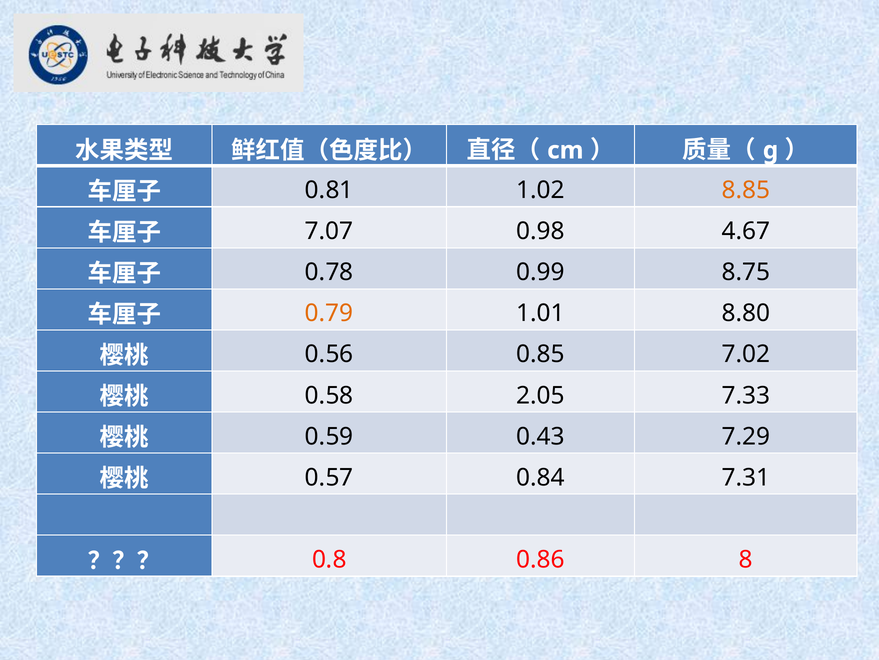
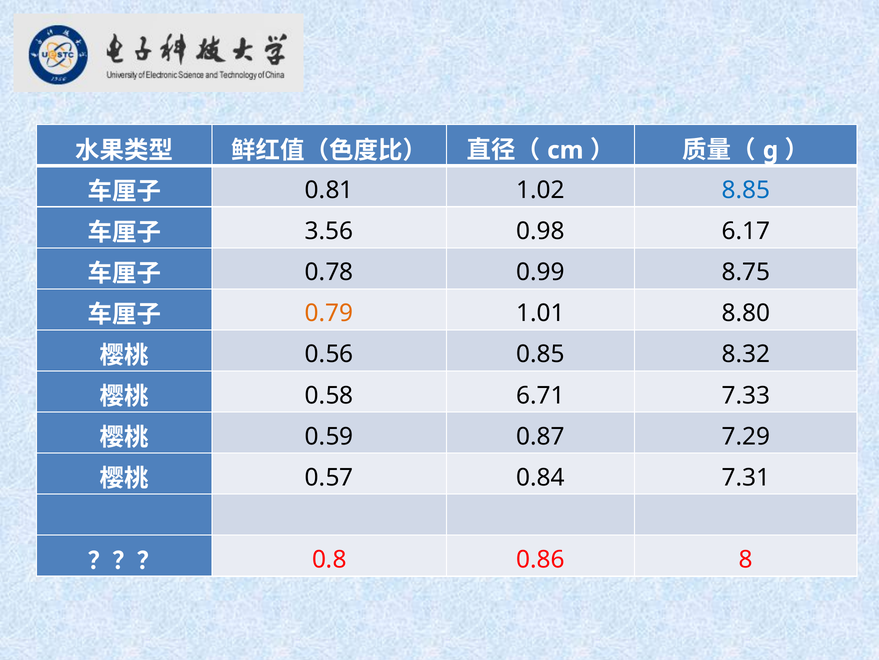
8.85 colour: orange -> blue (746, 190)
7.07: 7.07 -> 3.56 (329, 231)
4.67: 4.67 -> 6.17 (746, 231)
7.02: 7.02 -> 8.32 (746, 354)
2.05: 2.05 -> 6.71 (541, 395)
0.43: 0.43 -> 0.87 (541, 436)
